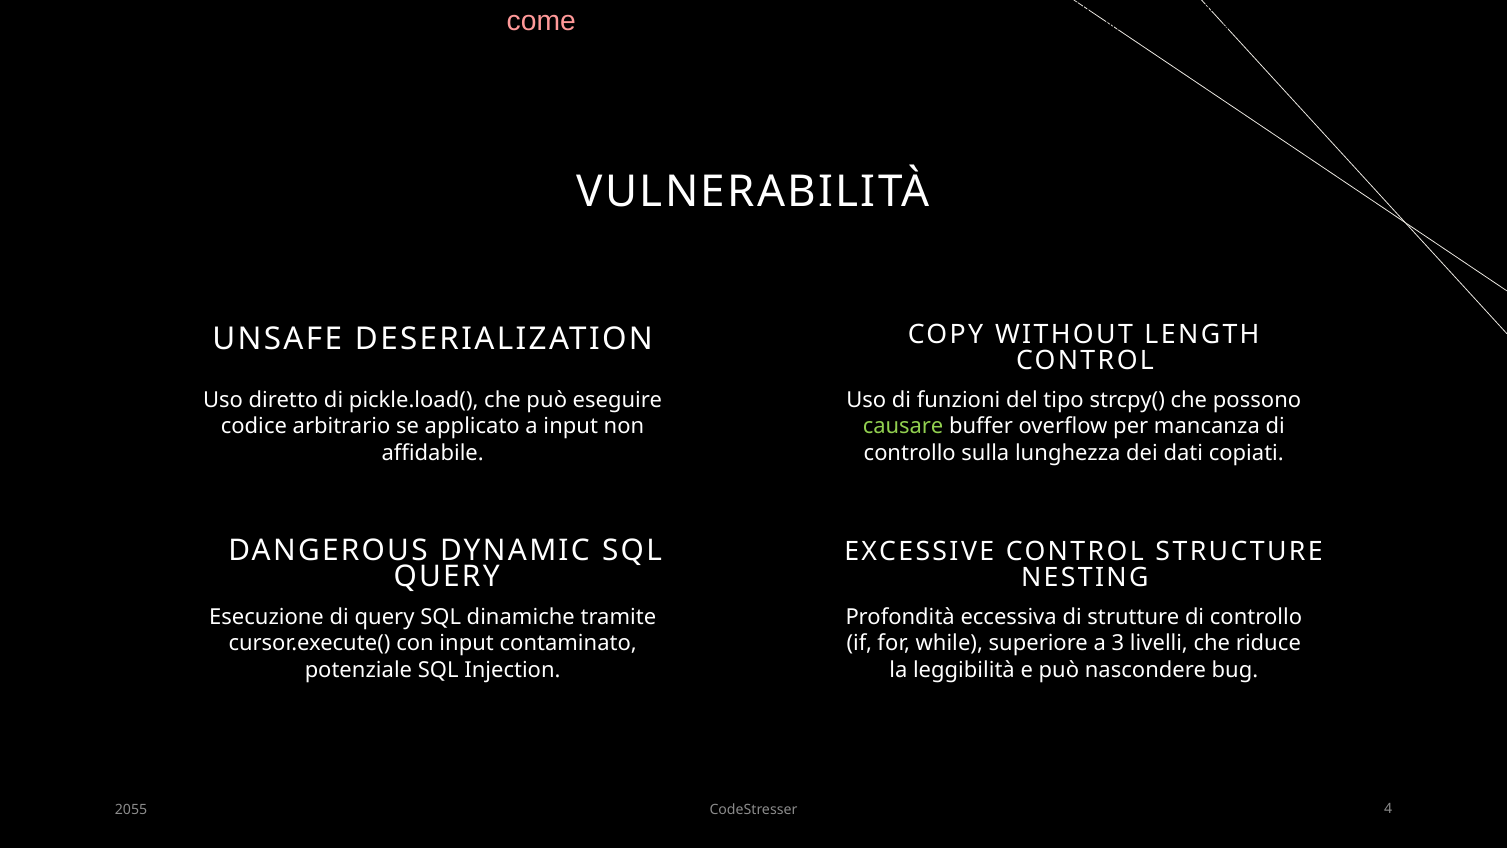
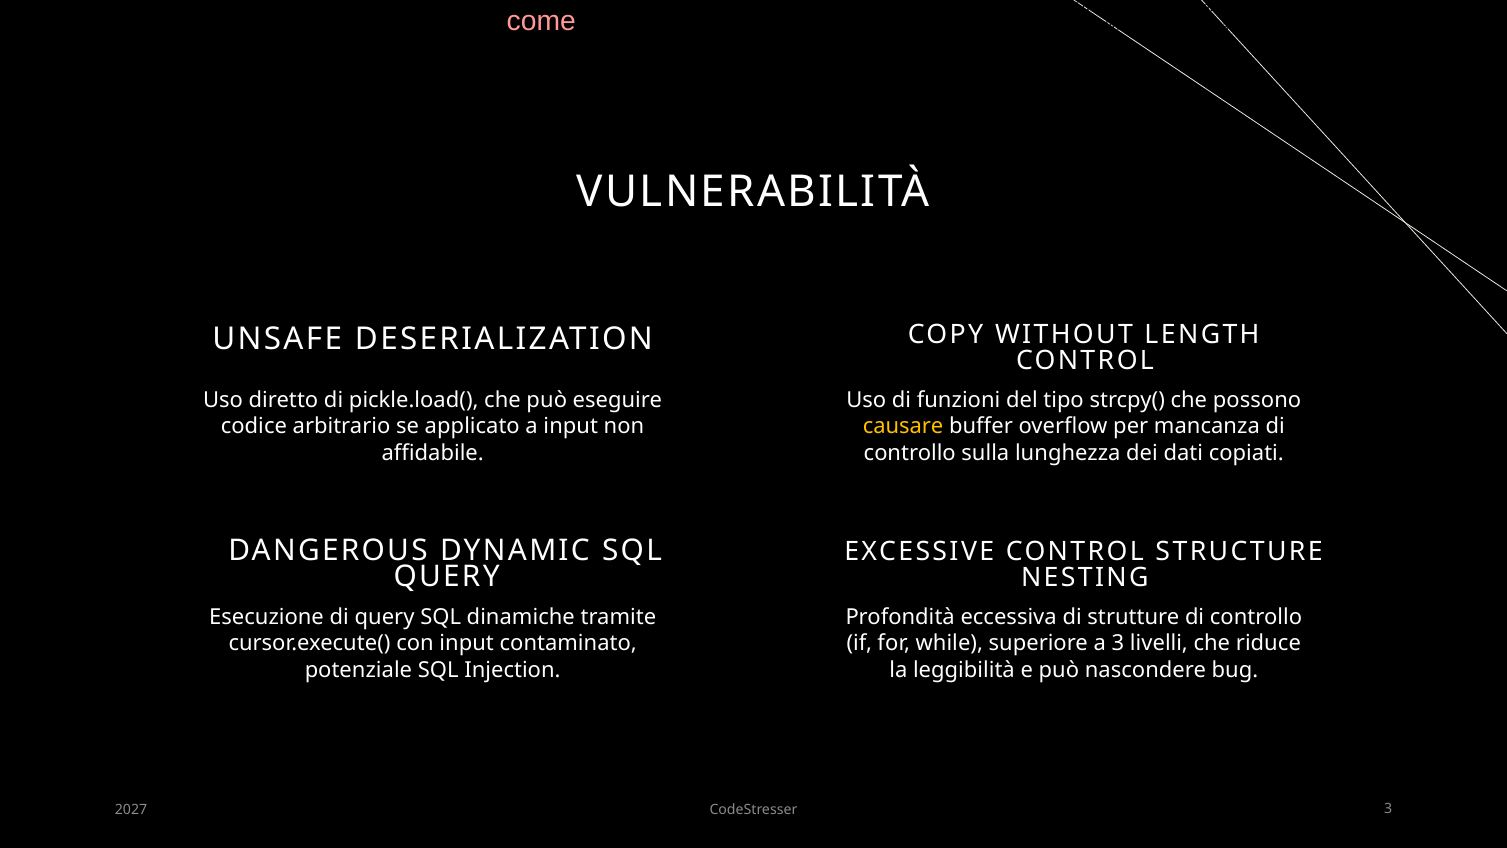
causare colour: light green -> yellow (903, 426)
2055: 2055 -> 2027 (131, 809)
CodeStresser 4: 4 -> 3 (1388, 808)
